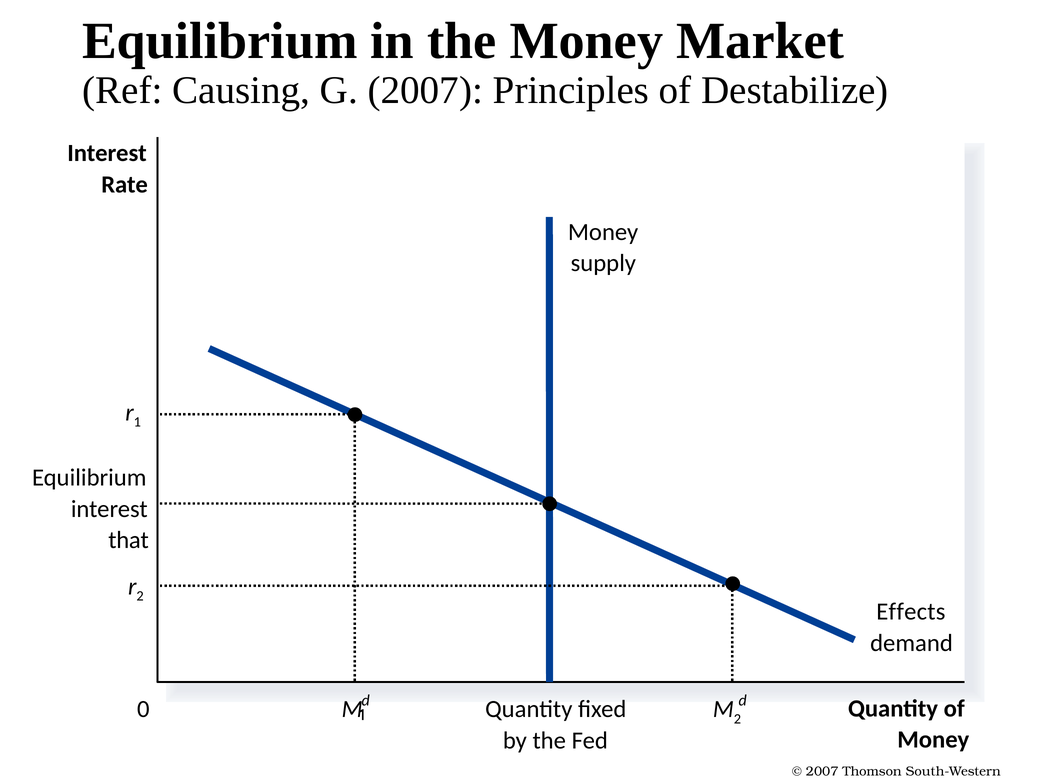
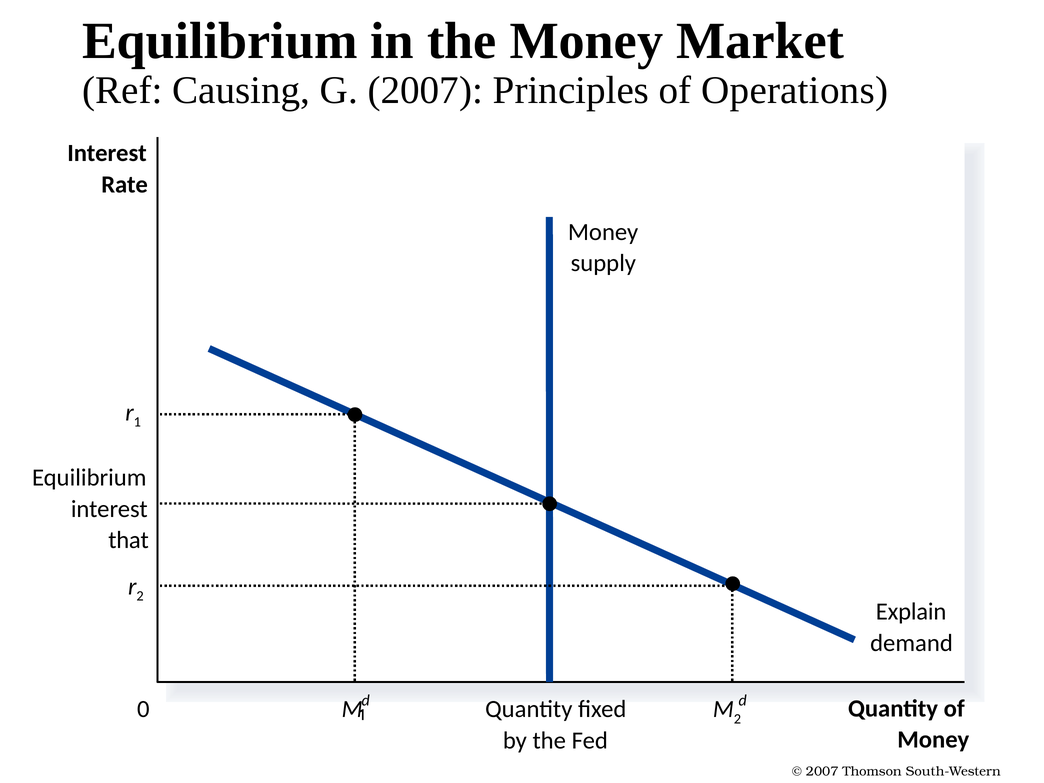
Destabilize: Destabilize -> Operations (795, 90)
Effects: Effects -> Explain (911, 612)
